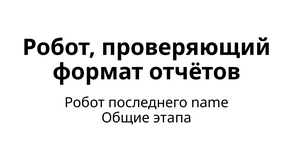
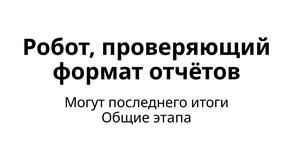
Робот: Робот -> Могут (85, 103)
name: name -> итоги (210, 103)
